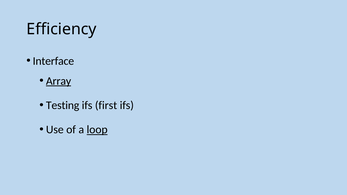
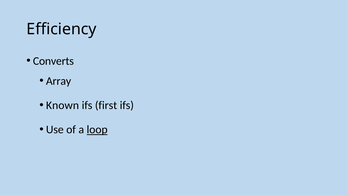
Interface: Interface -> Converts (53, 61)
Array underline: present -> none (59, 81)
Testing: Testing -> Known (63, 105)
